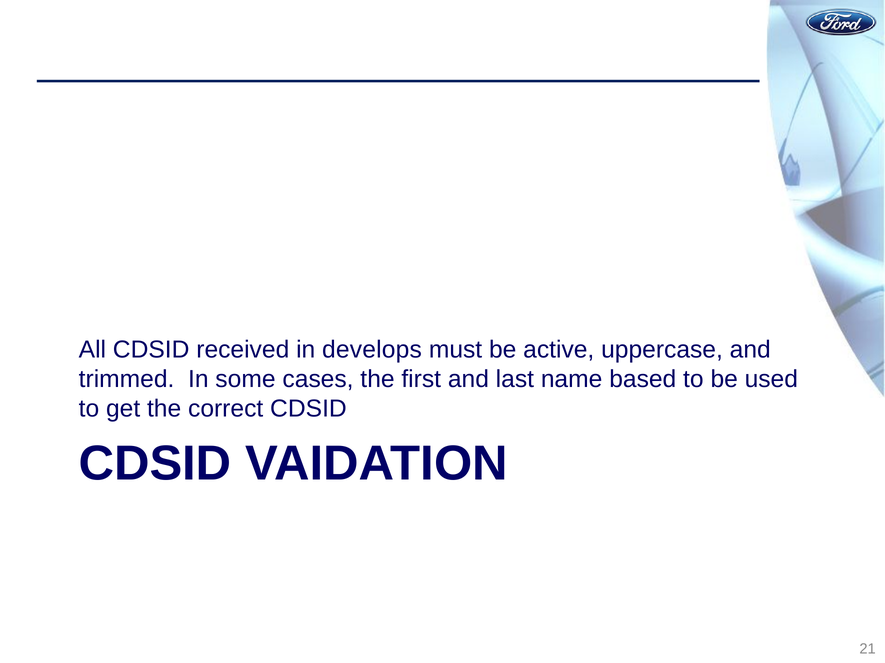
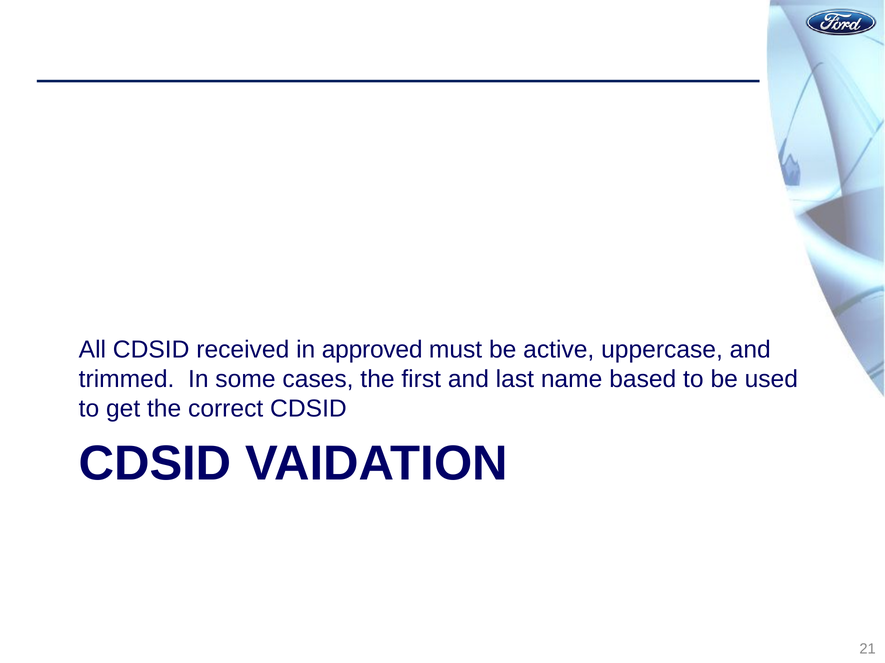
develops: develops -> approved (372, 350)
